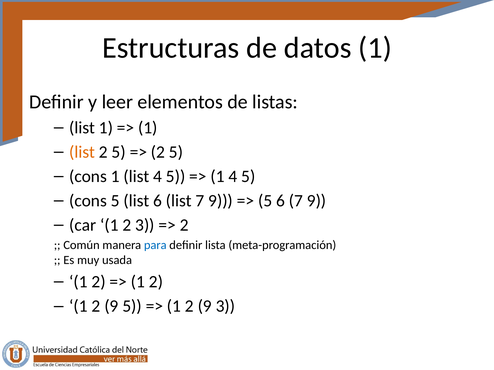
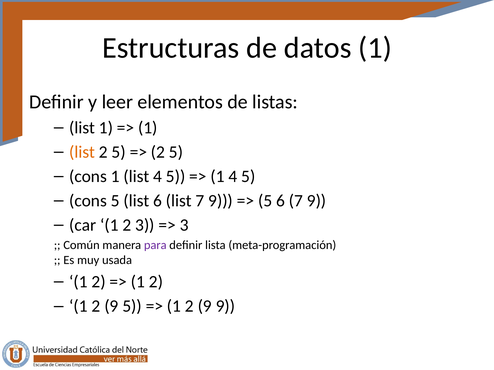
2: 2 -> 3 (184, 225)
para colour: blue -> purple (155, 246)
9 3: 3 -> 9 (225, 307)
